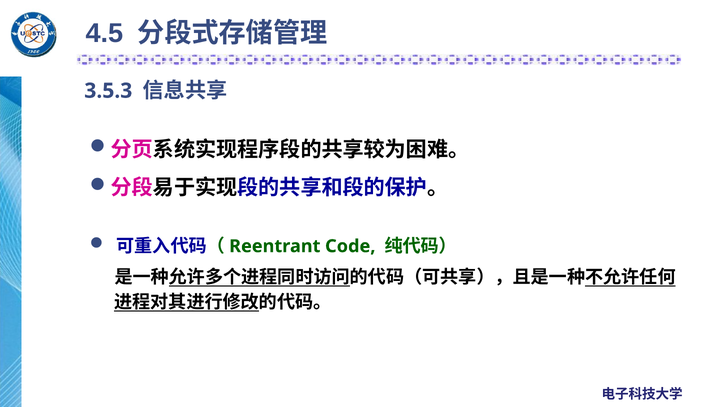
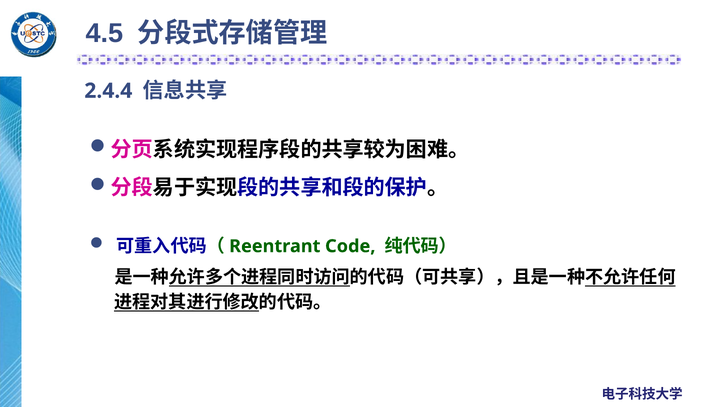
3.5.3: 3.5.3 -> 2.4.4 (108, 91)
